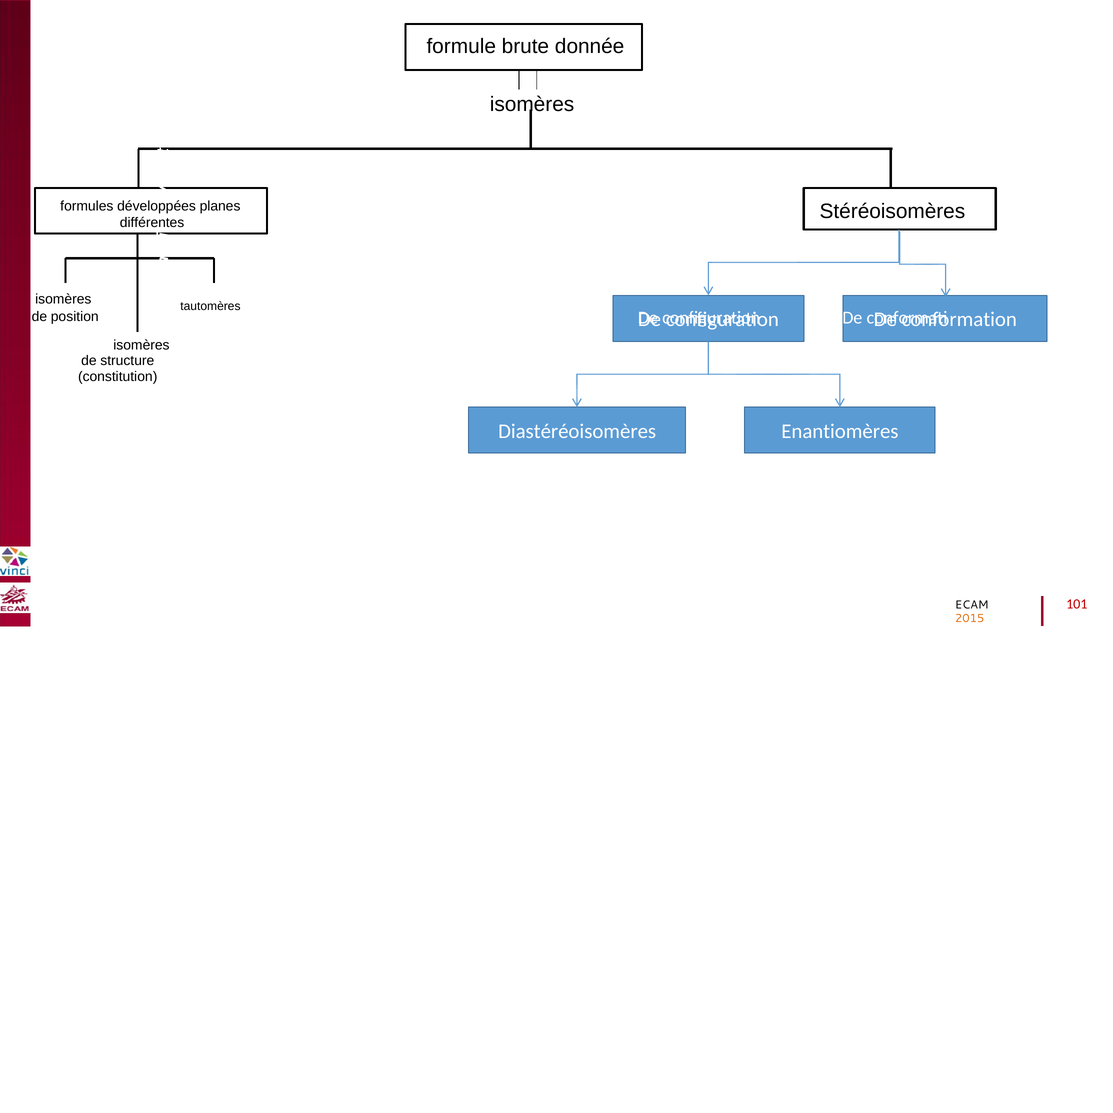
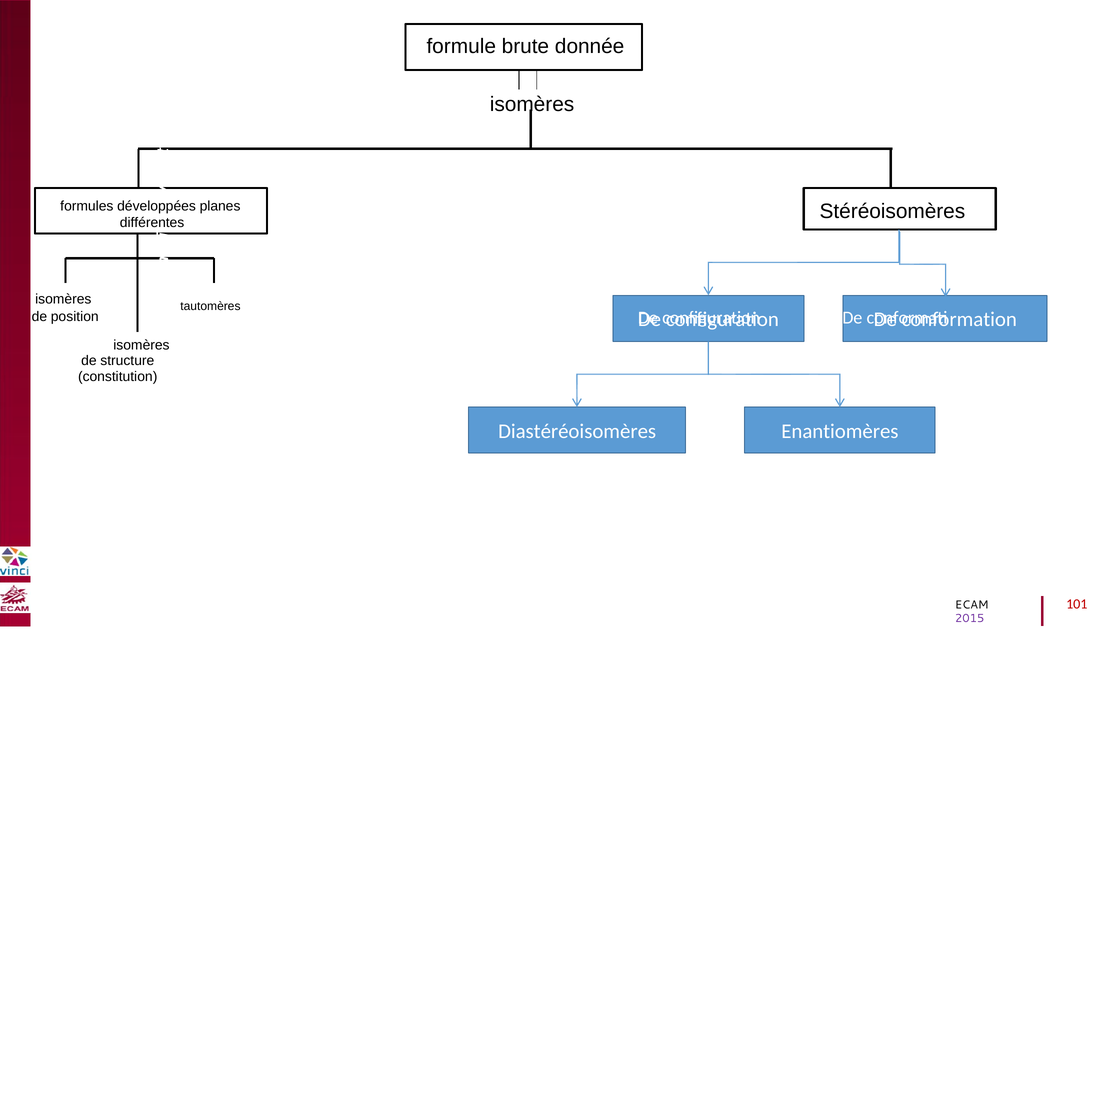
2015 colour: orange -> purple (970, 618)
